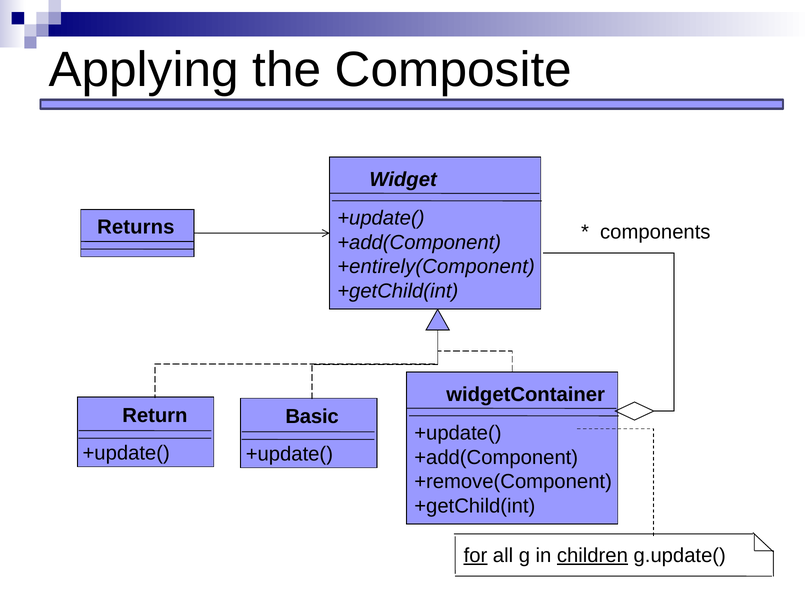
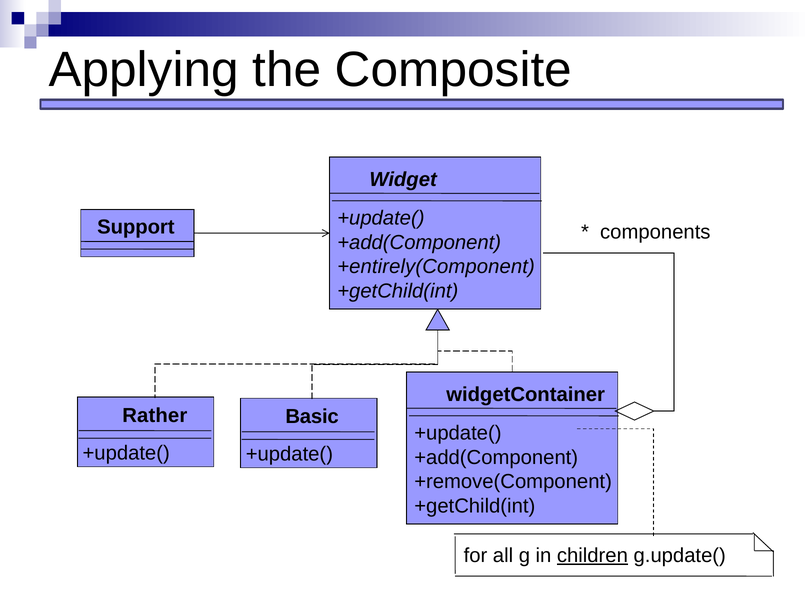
Returns: Returns -> Support (136, 227)
Return: Return -> Rather (155, 415)
for underline: present -> none (476, 555)
